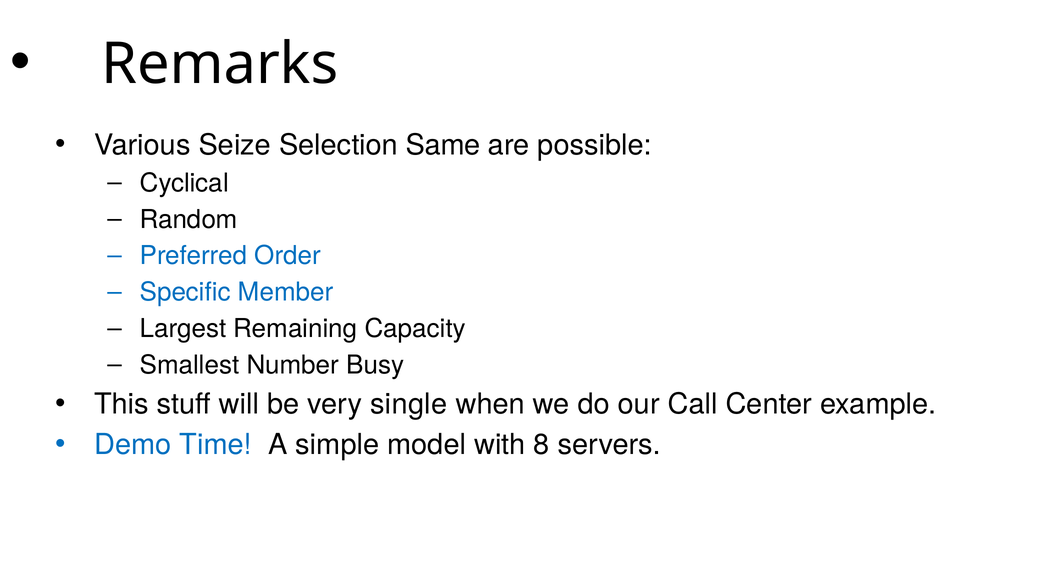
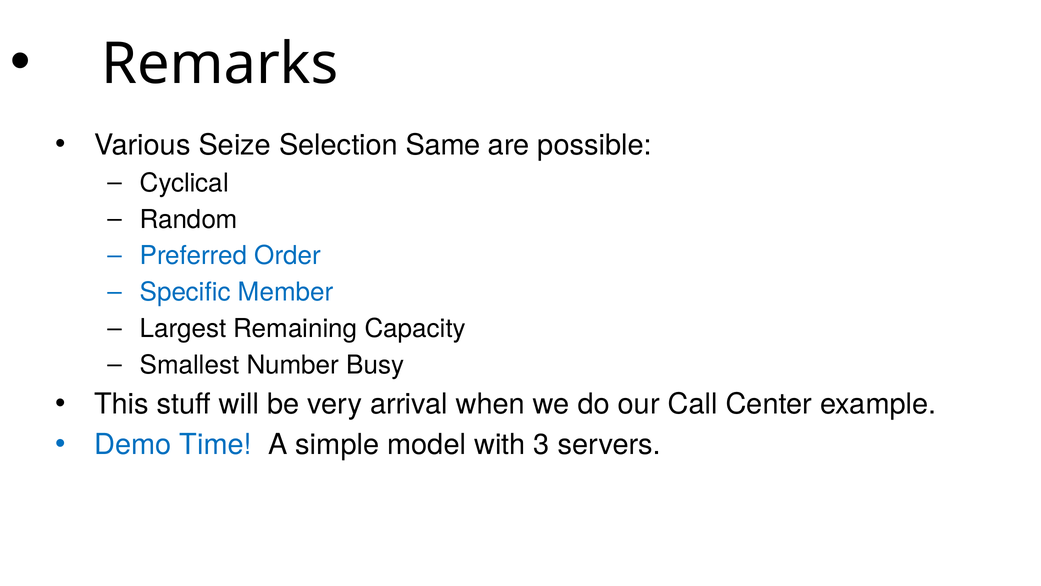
single: single -> arrival (409, 404)
8: 8 -> 3 (542, 444)
